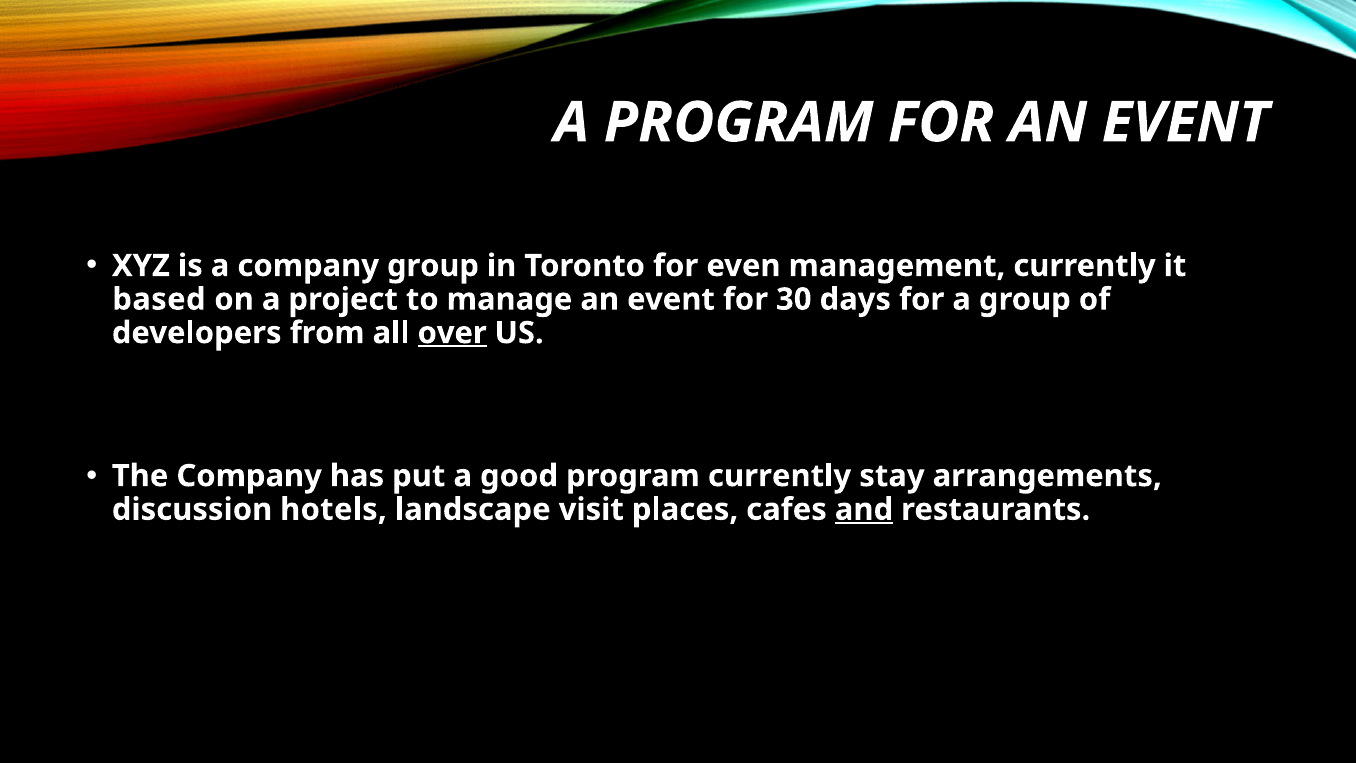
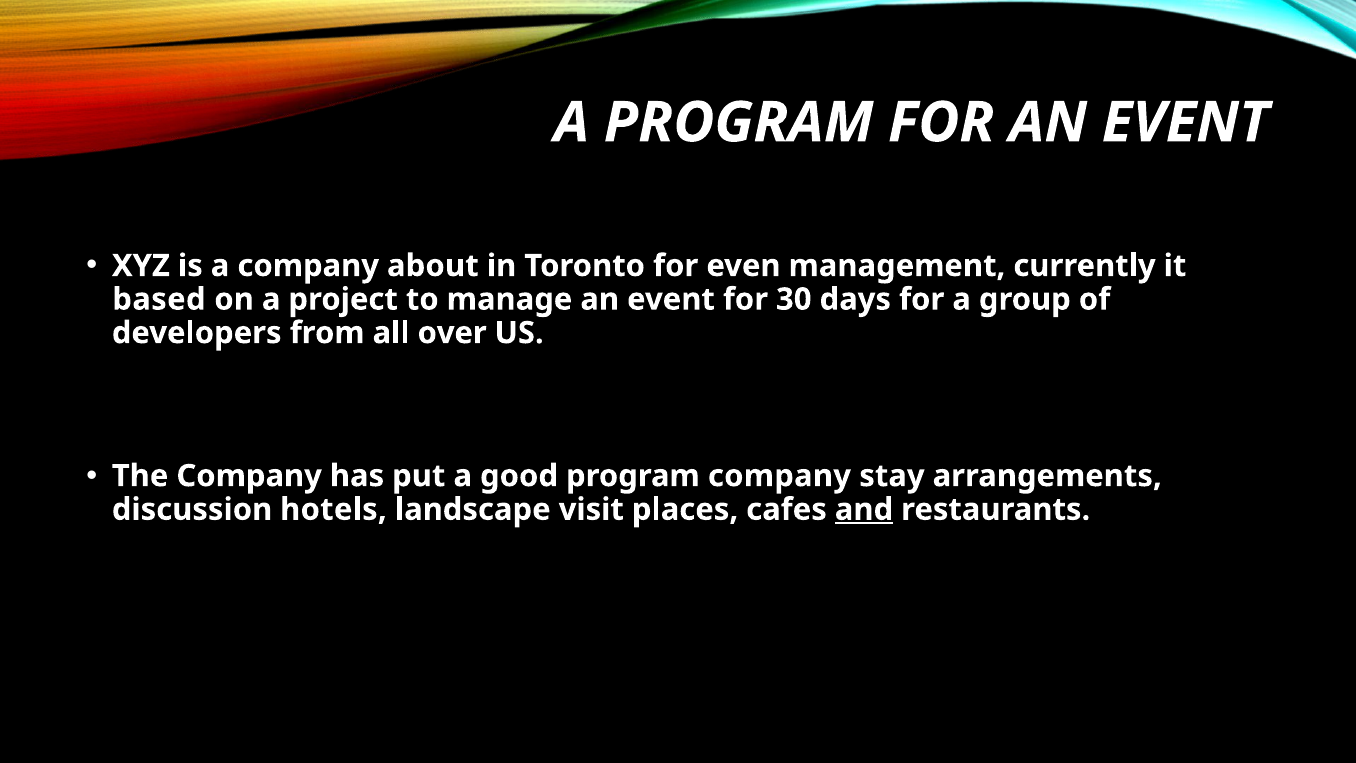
company group: group -> about (433, 266)
over underline: present -> none (452, 333)
program currently: currently -> company (779, 476)
